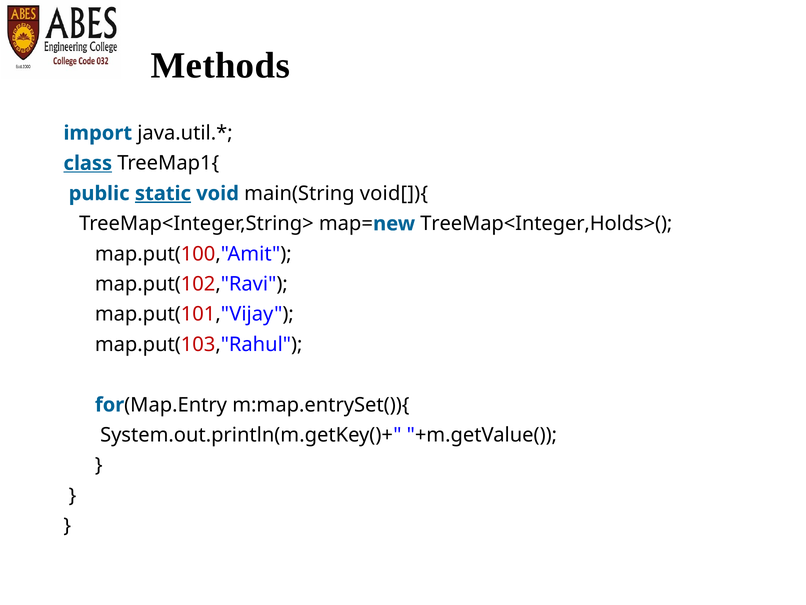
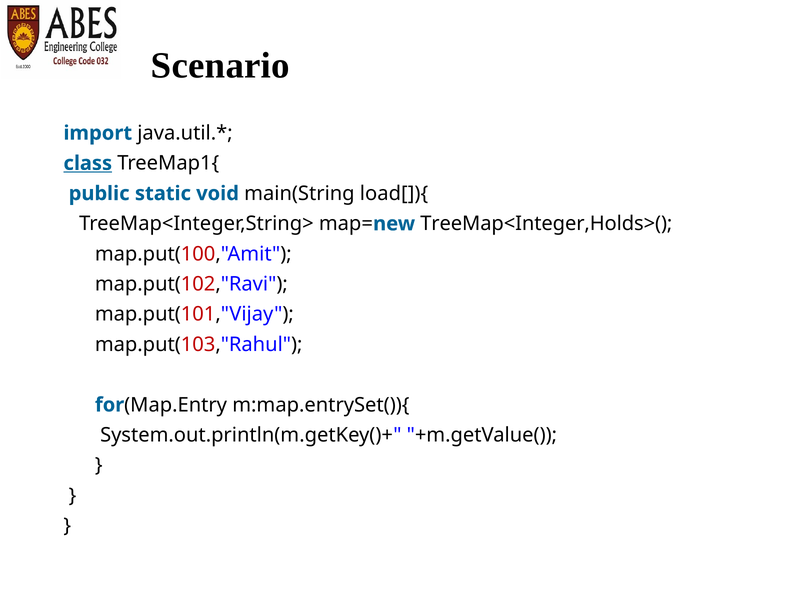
Methods: Methods -> Scenario (220, 65)
static underline: present -> none (163, 193)
void[]){: void[]){ -> load[]){ (394, 193)
